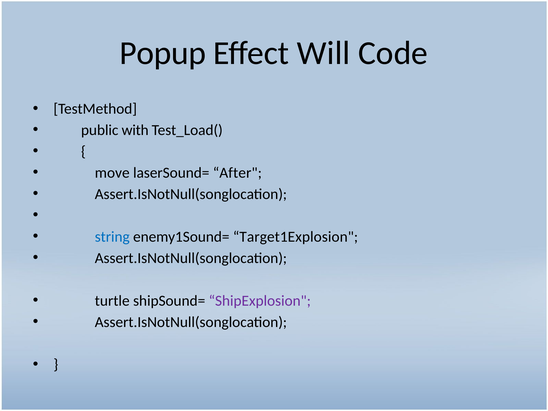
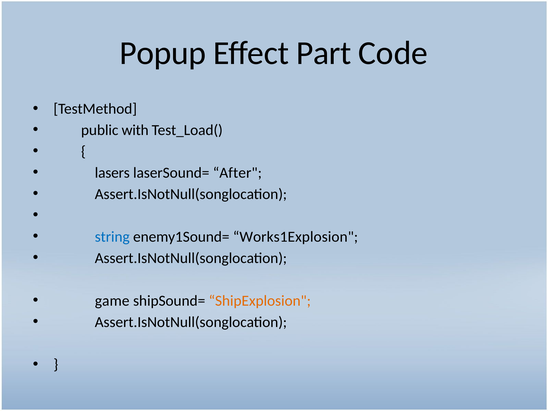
Will: Will -> Part (324, 53)
move: move -> lasers (112, 173)
Target1Explosion: Target1Explosion -> Works1Explosion (295, 237)
turtle: turtle -> game (112, 301)
ShipExplosion colour: purple -> orange (260, 301)
